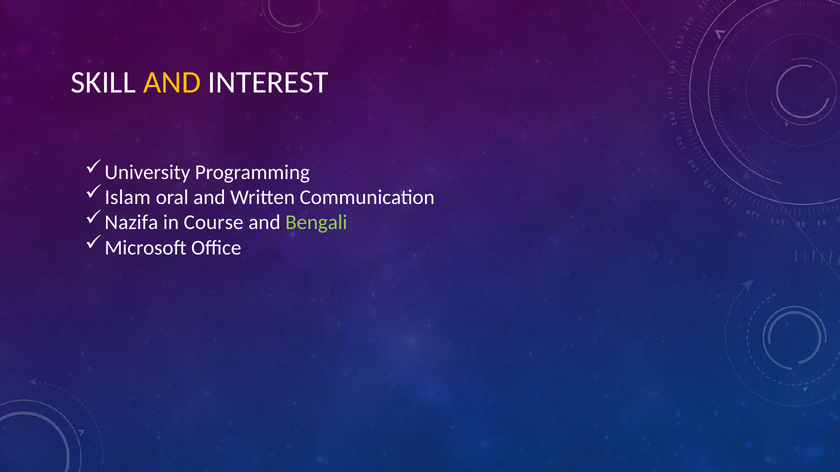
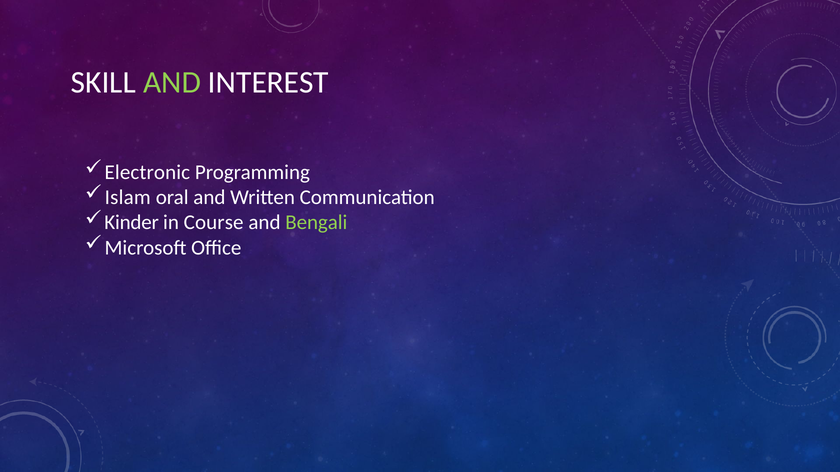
AND colour: yellow -> light green (172, 82)
University: University -> Electronic (147, 172)
Nazifa: Nazifa -> Kinder (132, 223)
